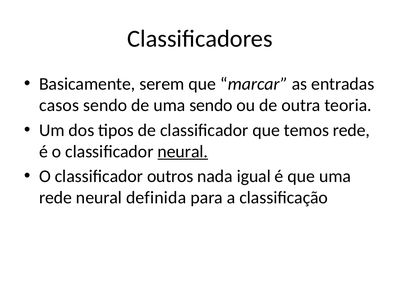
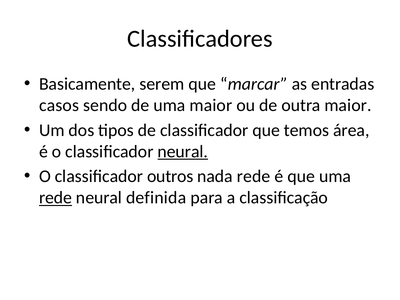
uma sendo: sendo -> maior (211, 105)
outra teoria: teoria -> maior (348, 105)
temos rede: rede -> área (351, 130)
nada igual: igual -> rede (254, 176)
rede underline: none -> present (56, 198)
